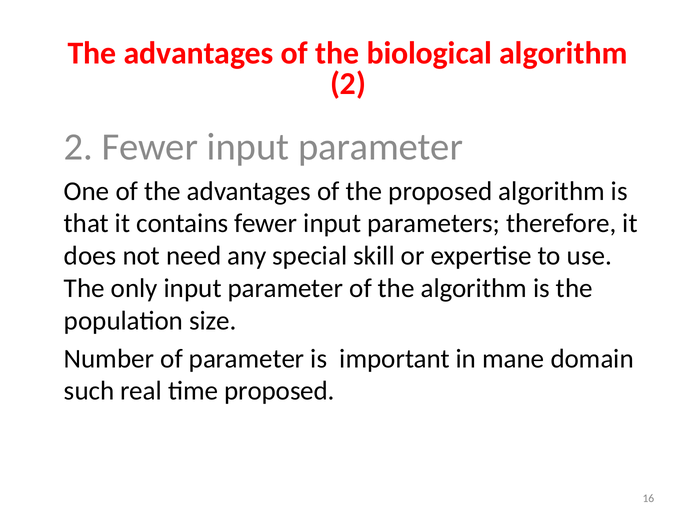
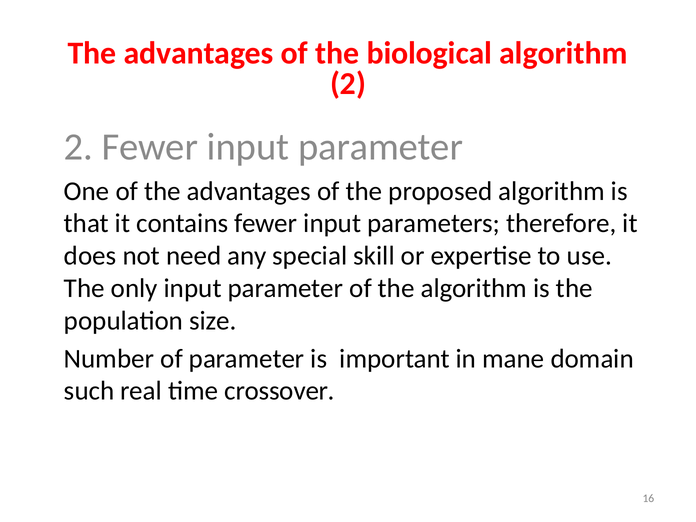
time proposed: proposed -> crossover (280, 391)
